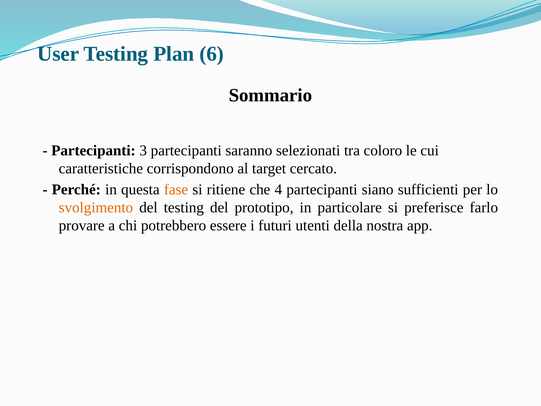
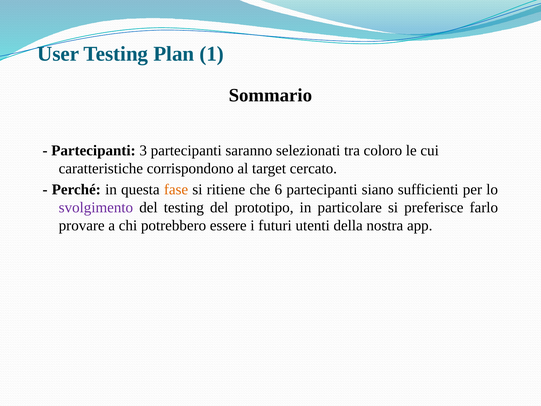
6: 6 -> 1 (212, 54)
4: 4 -> 6 (278, 189)
svolgimento colour: orange -> purple (96, 207)
